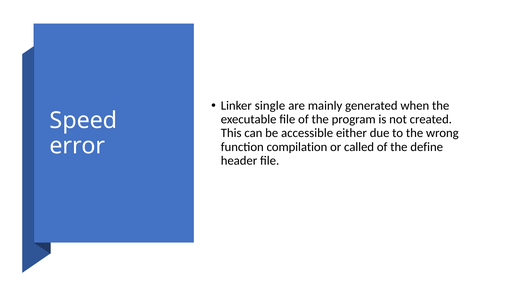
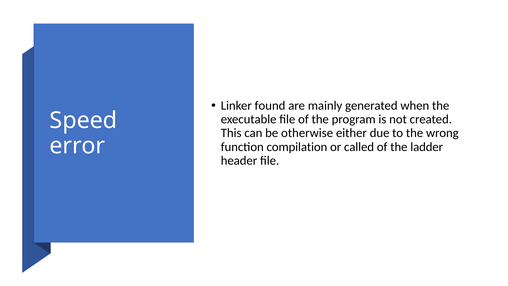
single: single -> found (270, 106)
accessible: accessible -> otherwise (307, 133)
define: define -> ladder (427, 147)
